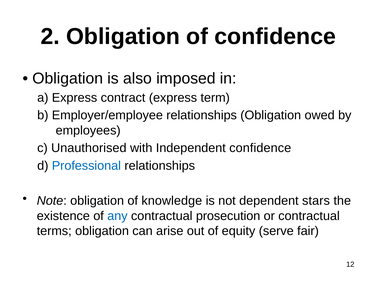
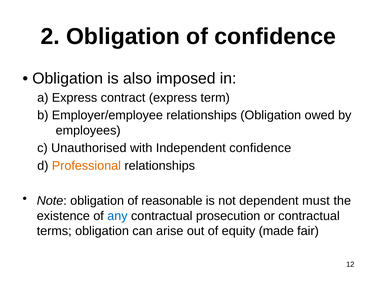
Professional colour: blue -> orange (86, 165)
knowledge: knowledge -> reasonable (172, 201)
stars: stars -> must (316, 201)
serve: serve -> made (276, 231)
